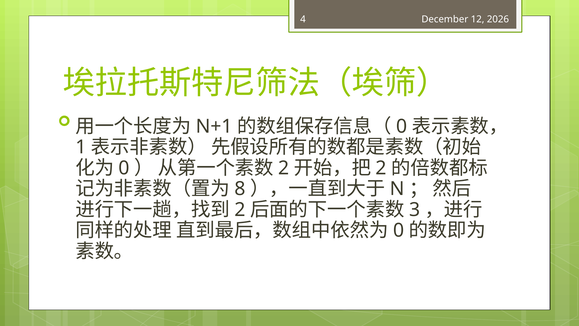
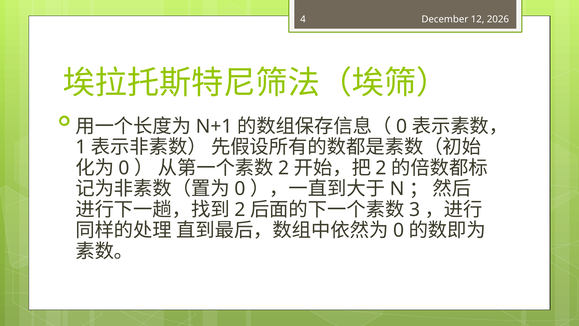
8: 8 -> 0 (240, 189)
